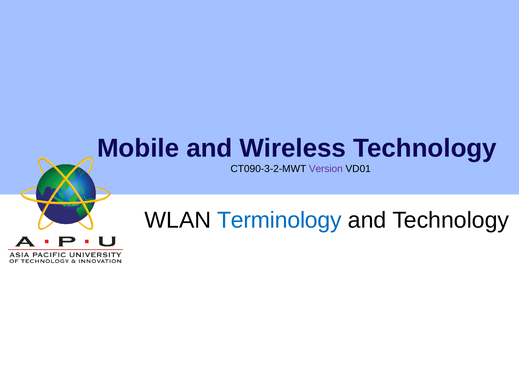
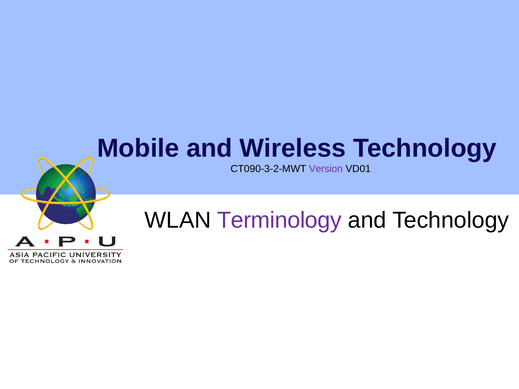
Terminology colour: blue -> purple (279, 220)
